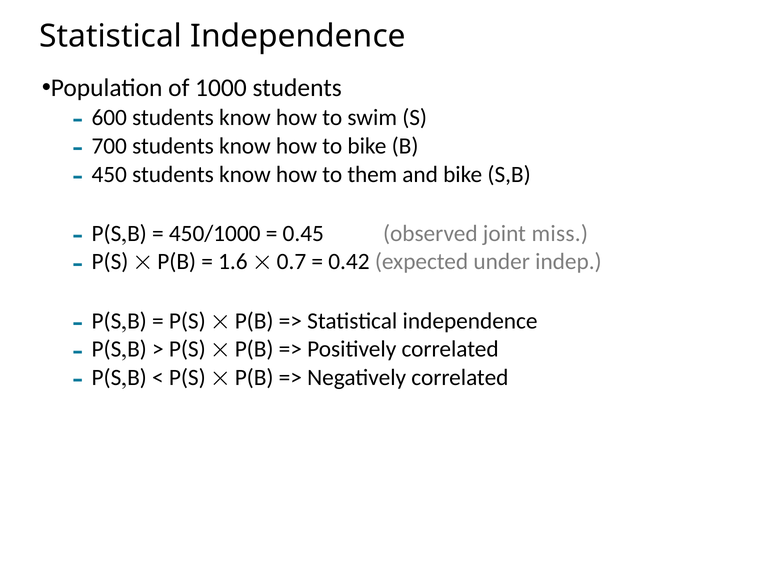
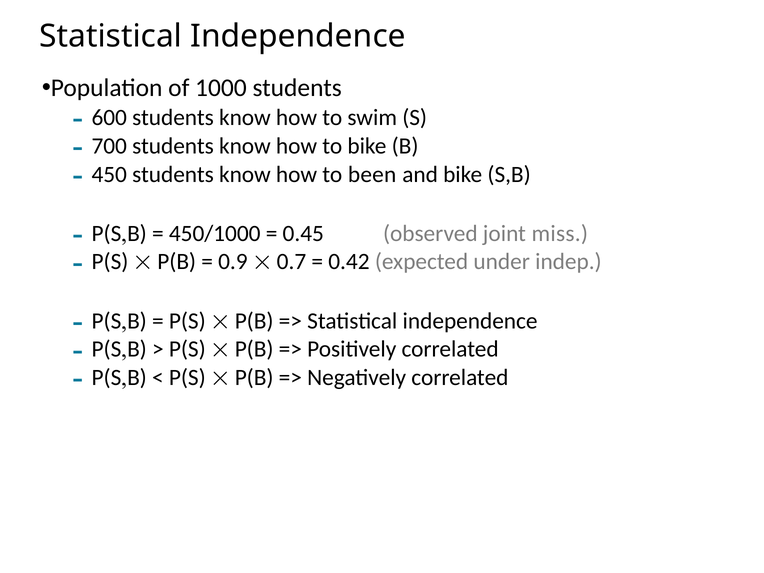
them: them -> been (372, 174)
1.6: 1.6 -> 0.9 (233, 262)
